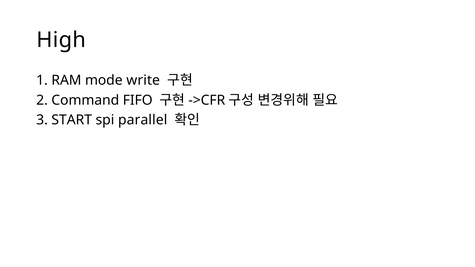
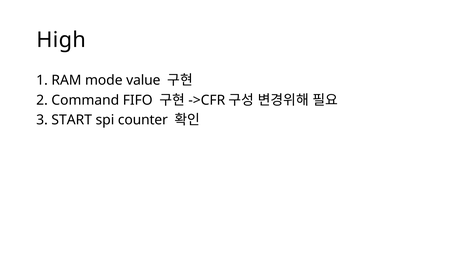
write: write -> value (143, 80)
parallel: parallel -> counter (143, 120)
